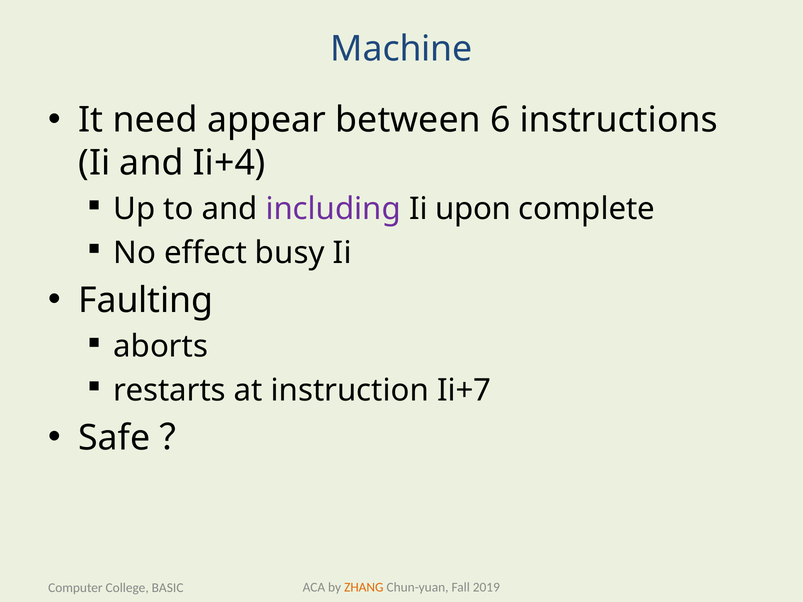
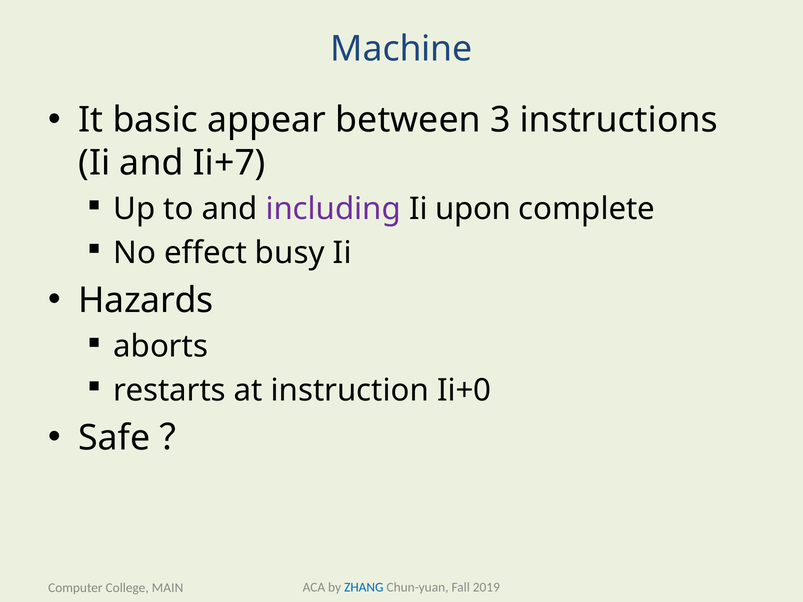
need: need -> basic (155, 120)
6: 6 -> 3 (500, 120)
Ii+4: Ii+4 -> Ii+7 (229, 163)
Faulting: Faulting -> Hazards (146, 301)
Ii+7: Ii+7 -> Ii+0 (464, 390)
ZHANG colour: orange -> blue (364, 588)
BASIC: BASIC -> MAIN (168, 588)
